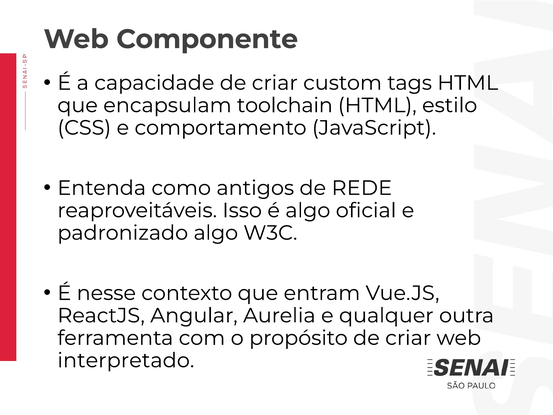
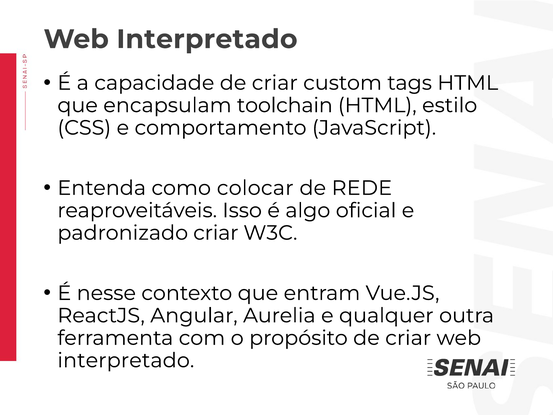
Componente: Componente -> Interpretado (207, 39)
antigos: antigos -> colocar (255, 188)
padronizado algo: algo -> criar (216, 233)
